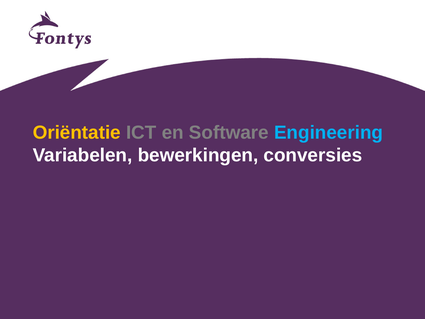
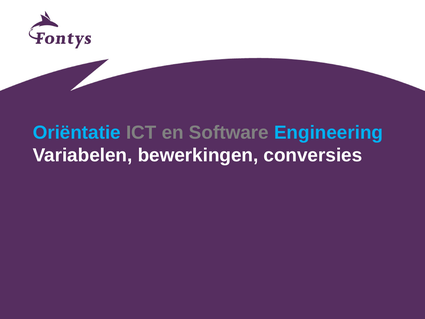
Oriëntatie colour: yellow -> light blue (77, 133)
